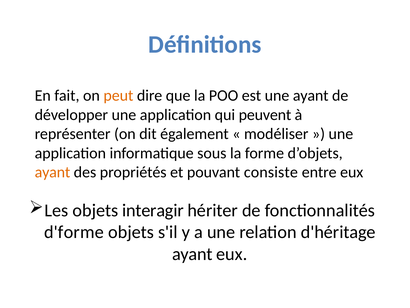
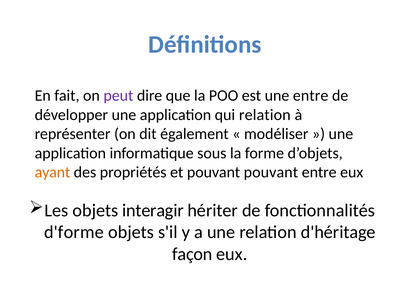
peut colour: orange -> purple (118, 95)
une ayant: ayant -> entre (311, 95)
qui peuvent: peuvent -> relation (265, 115)
pouvant consiste: consiste -> pouvant (271, 172)
ayant: ayant -> façon (192, 254)
